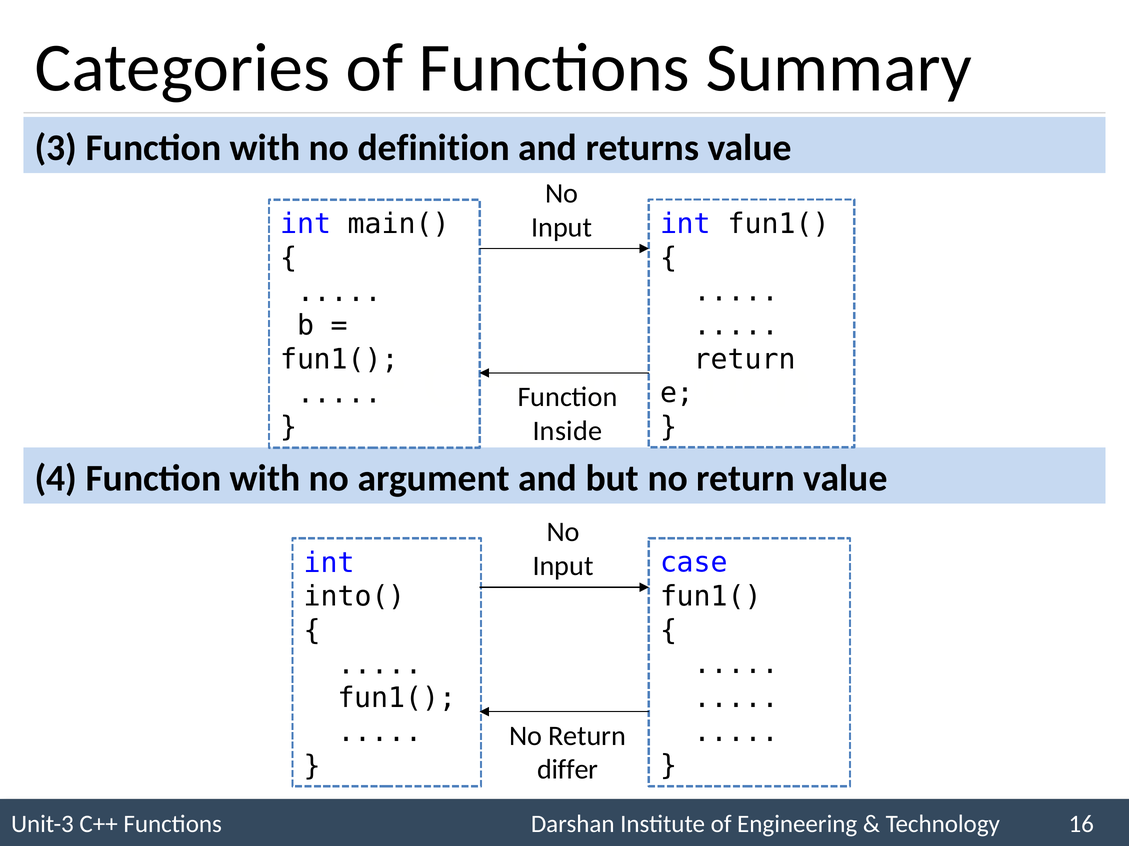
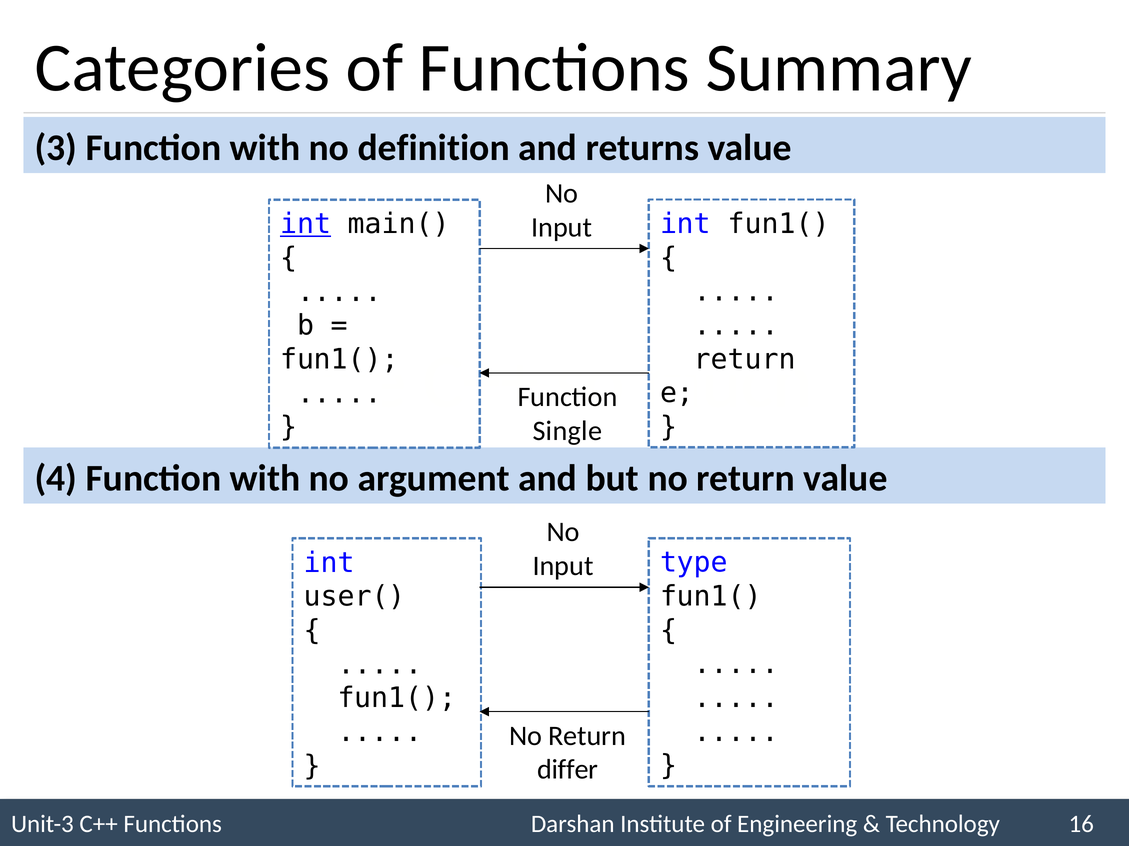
int underline: none -> present (306, 224)
Inside: Inside -> Single (567, 431)
case: case -> type (694, 563)
into(: into( -> user( (355, 597)
